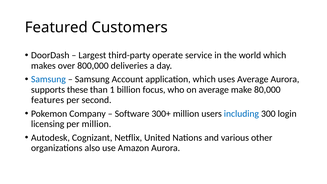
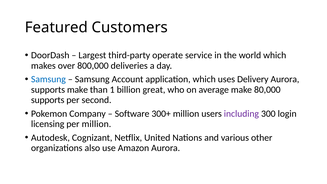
uses Average: Average -> Delivery (253, 79)
supports these: these -> make (77, 90)
focus: focus -> great (154, 90)
features: features -> supports (48, 100)
including colour: blue -> purple (241, 114)
